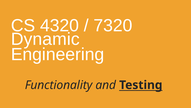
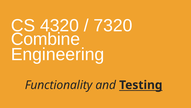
Dynamic: Dynamic -> Combine (45, 39)
